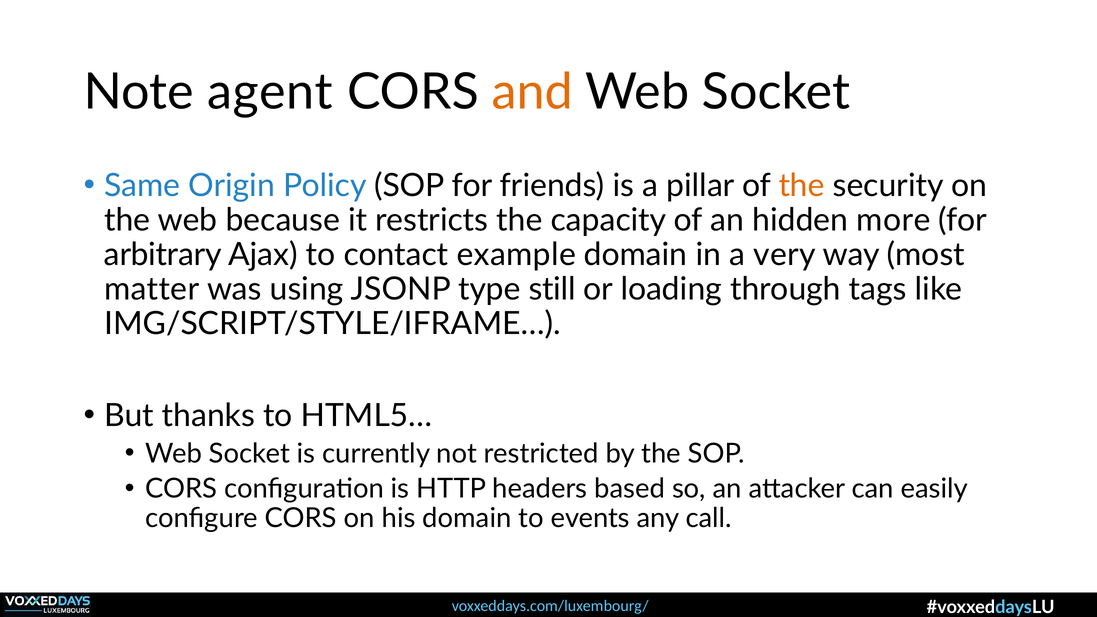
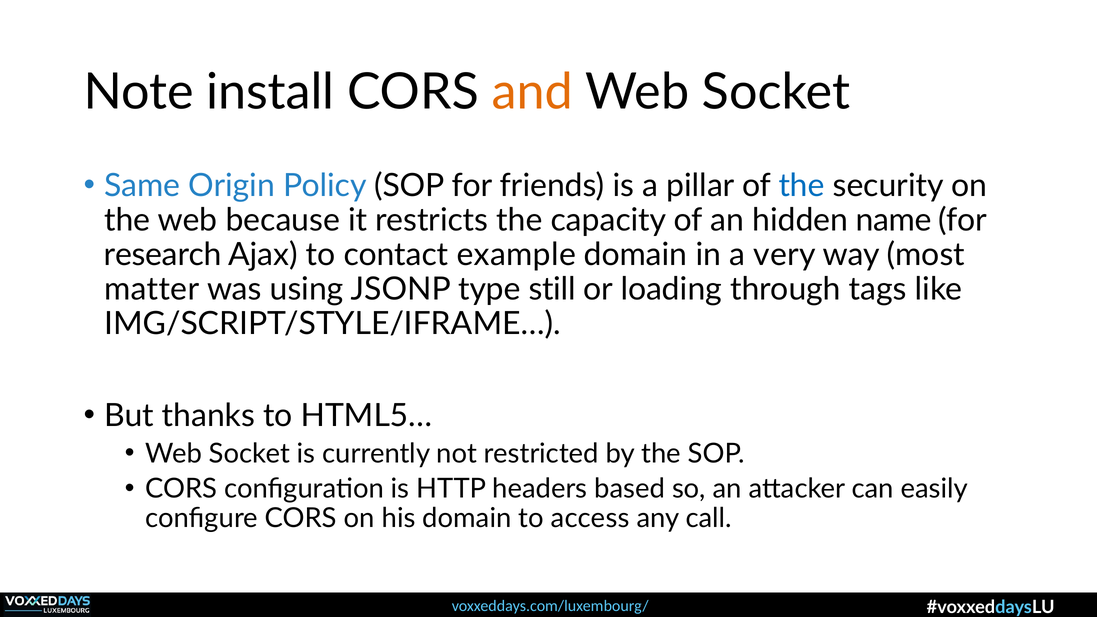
agent: agent -> install (270, 92)
the colour: orange -> blue (802, 185)
more: more -> name (894, 220)
arbitrary: arbitrary -> research (163, 255)
events: events -> access (590, 518)
